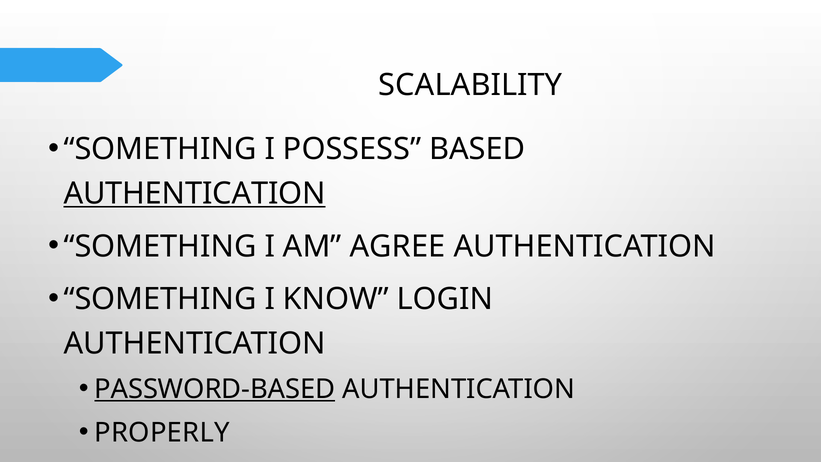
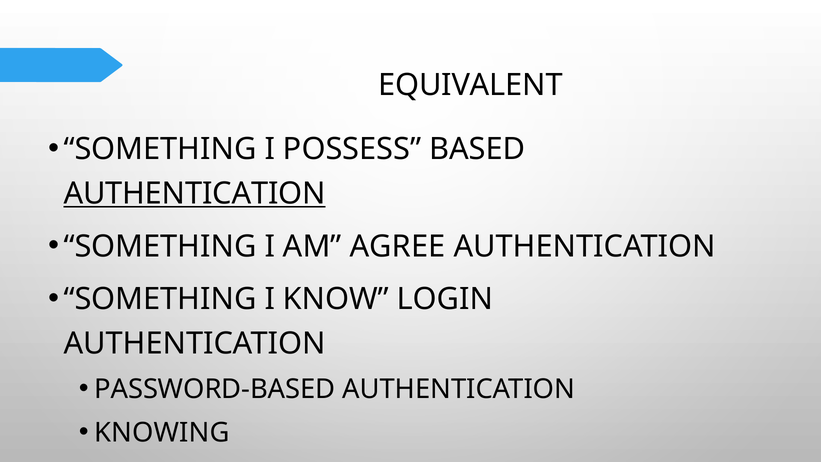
SCALABILITY: SCALABILITY -> EQUIVALENT (470, 85)
PASSWORD-BASED underline: present -> none (215, 389)
PROPERLY: PROPERLY -> KNOWING (162, 433)
